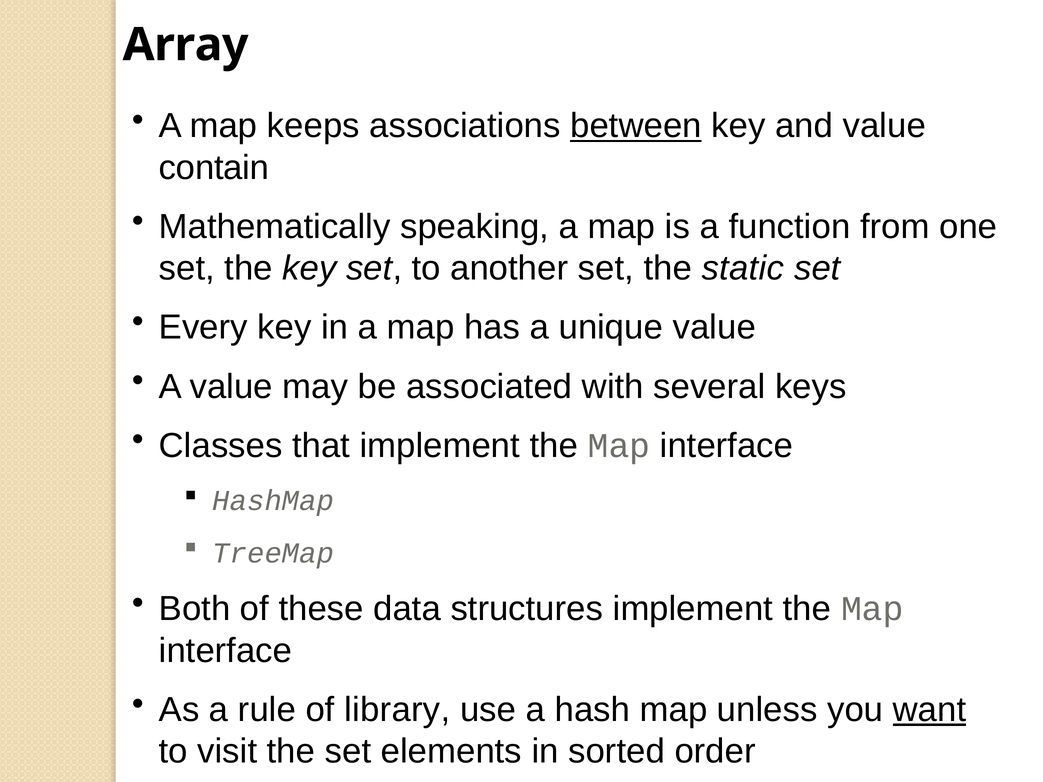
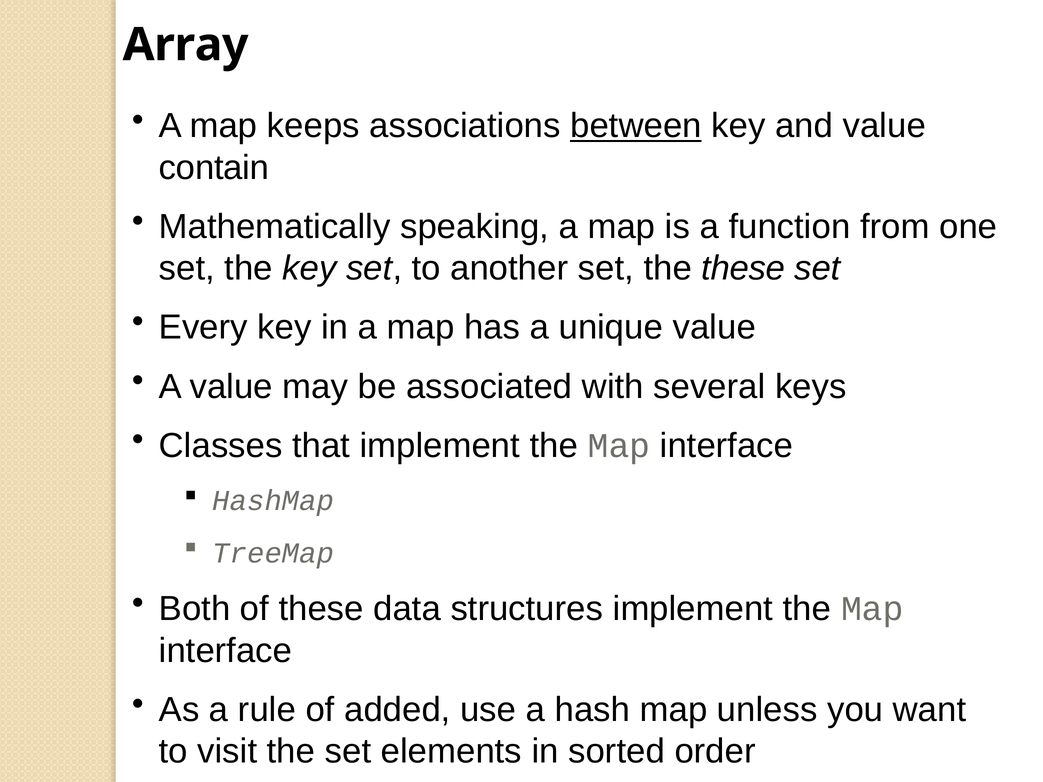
the static: static -> these (743, 269)
library: library -> added (397, 710)
want underline: present -> none (930, 710)
